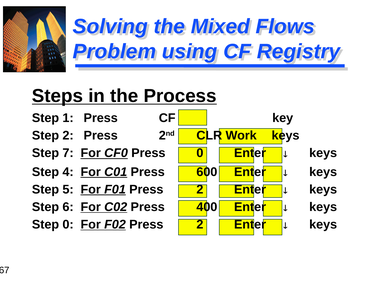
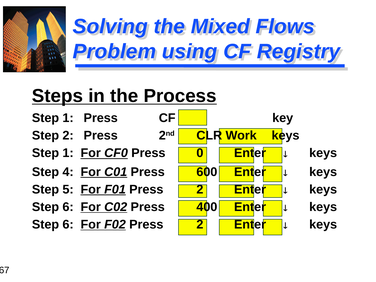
7: 7 -> 1 (68, 153)
0: 0 -> 6 (68, 225)
